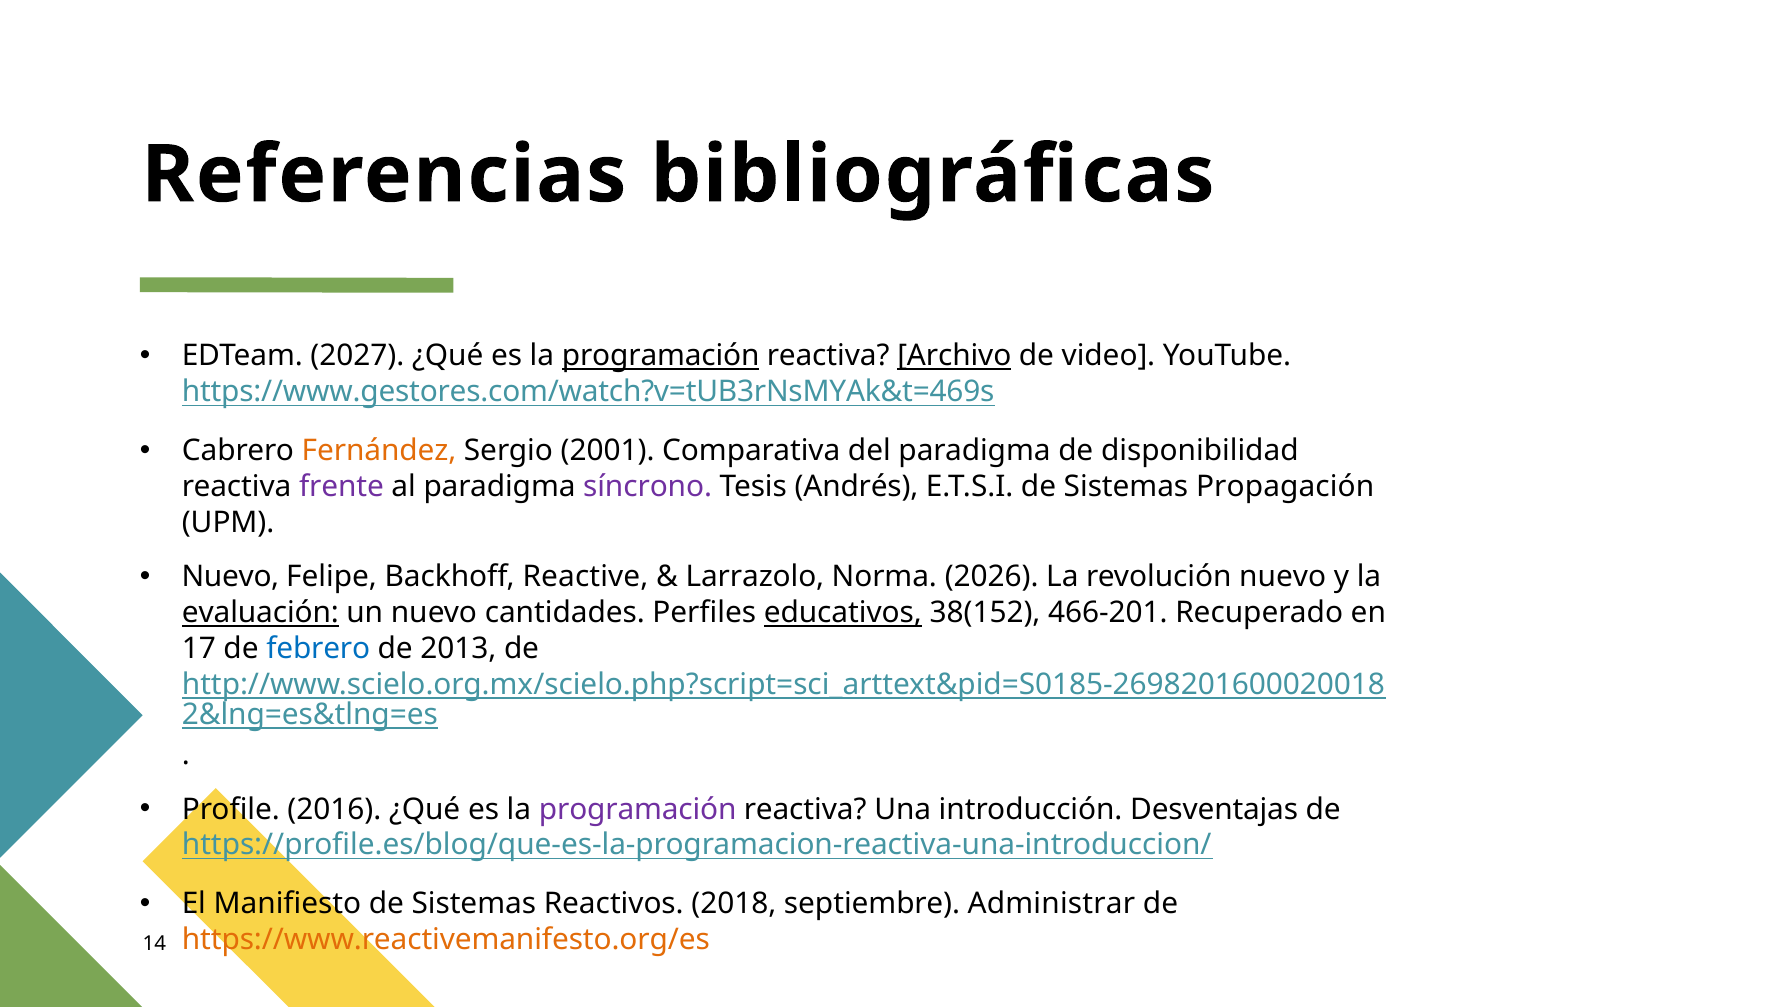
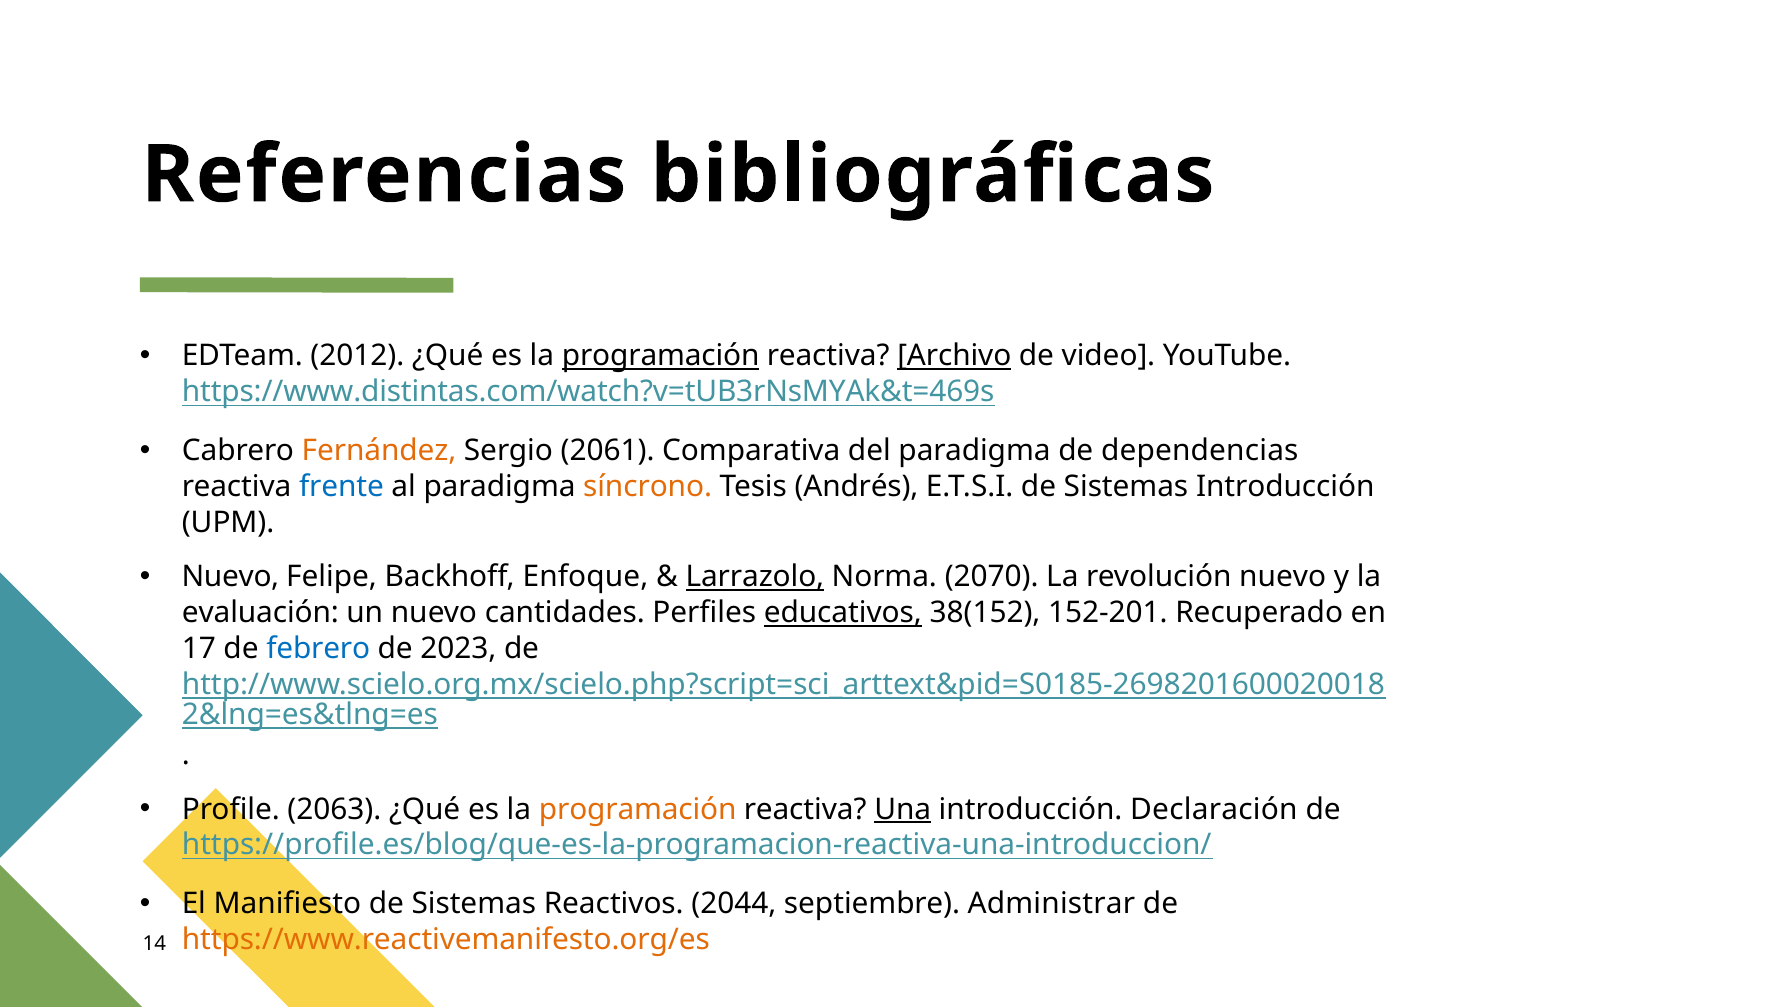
2027: 2027 -> 2012 (357, 356)
https://www.gestores.com/watch?v=tUB3rNsMYAk&t=469s: https://www.gestores.com/watch?v=tUB3rNsMYAk&t=469s -> https://www.distintas.com/watch?v=tUB3rNsMYAk&t=469s (588, 392)
2001: 2001 -> 2061 (608, 451)
disponibilidad: disponibilidad -> dependencias (1200, 451)
frente colour: purple -> blue (342, 487)
síncrono colour: purple -> orange (648, 487)
Sistemas Propagación: Propagación -> Introducción (1285, 487)
Reactive: Reactive -> Enfoque (585, 577)
Larrazolo underline: none -> present (755, 577)
2026: 2026 -> 2070 (992, 577)
evaluación underline: present -> none (260, 613)
466-201: 466-201 -> 152-201 (1108, 613)
2013: 2013 -> 2023 (458, 649)
2016: 2016 -> 2063 (334, 810)
programación colour: purple -> orange (638, 810)
Una underline: none -> present (903, 810)
Desventajas: Desventajas -> Declaración (1214, 810)
2018: 2018 -> 2044 (734, 905)
